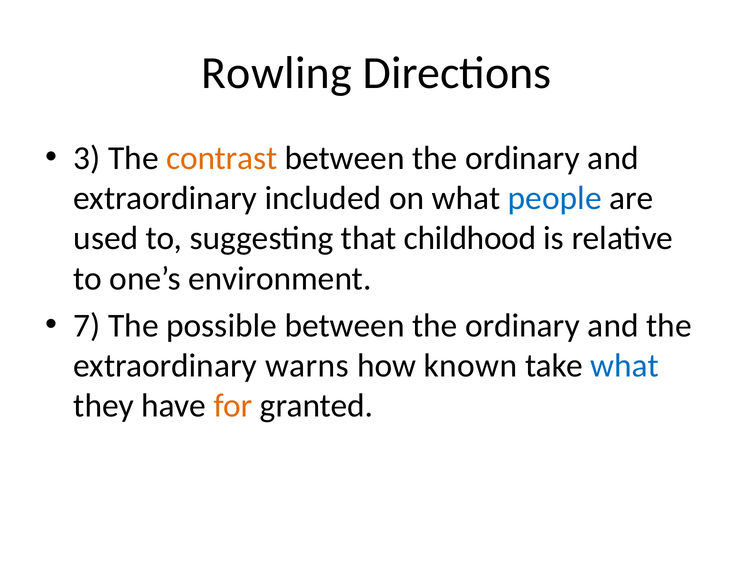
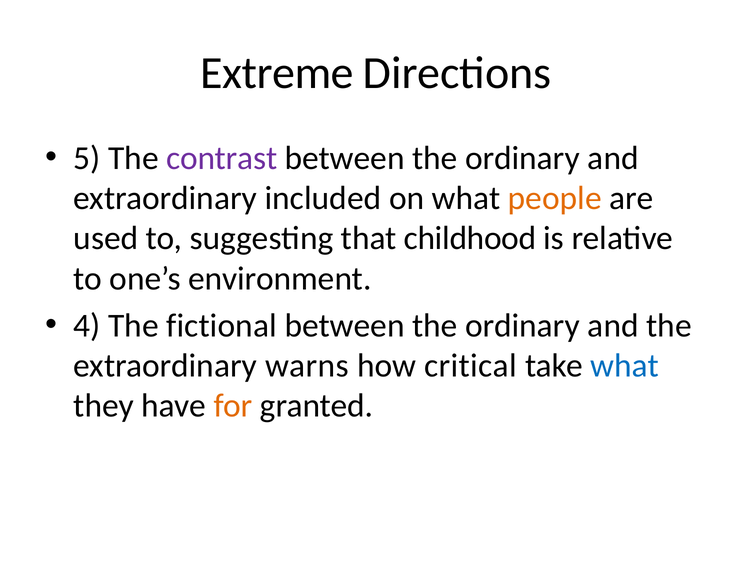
Rowling: Rowling -> Extreme (277, 73)
3: 3 -> 5 (87, 158)
contrast colour: orange -> purple (222, 158)
people colour: blue -> orange (555, 198)
7: 7 -> 4 (87, 325)
possible: possible -> fictional (222, 325)
known: known -> critical (471, 366)
